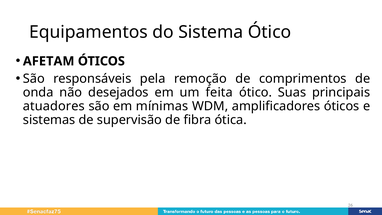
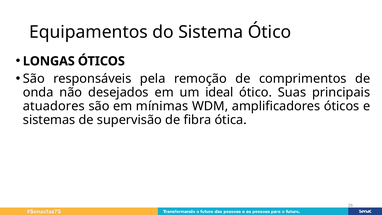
AFETAM: AFETAM -> LONGAS (49, 61)
feita: feita -> ideal (219, 92)
